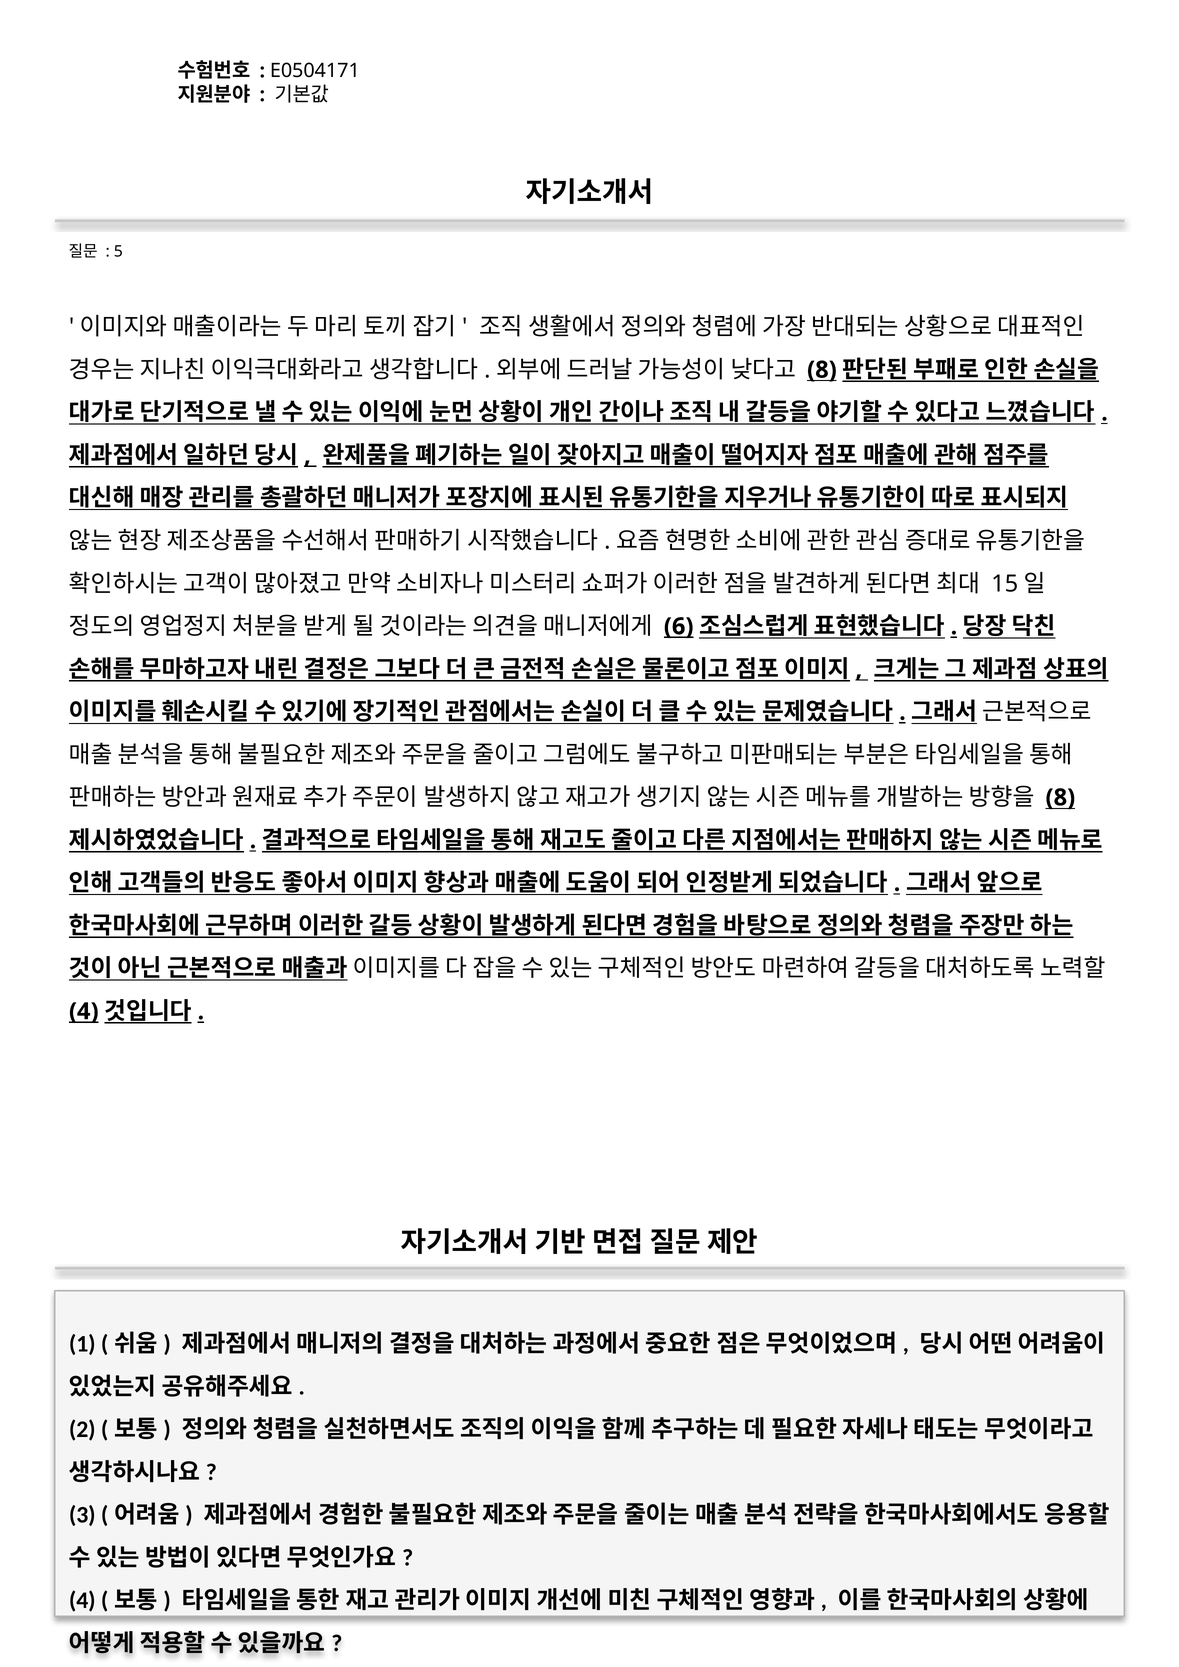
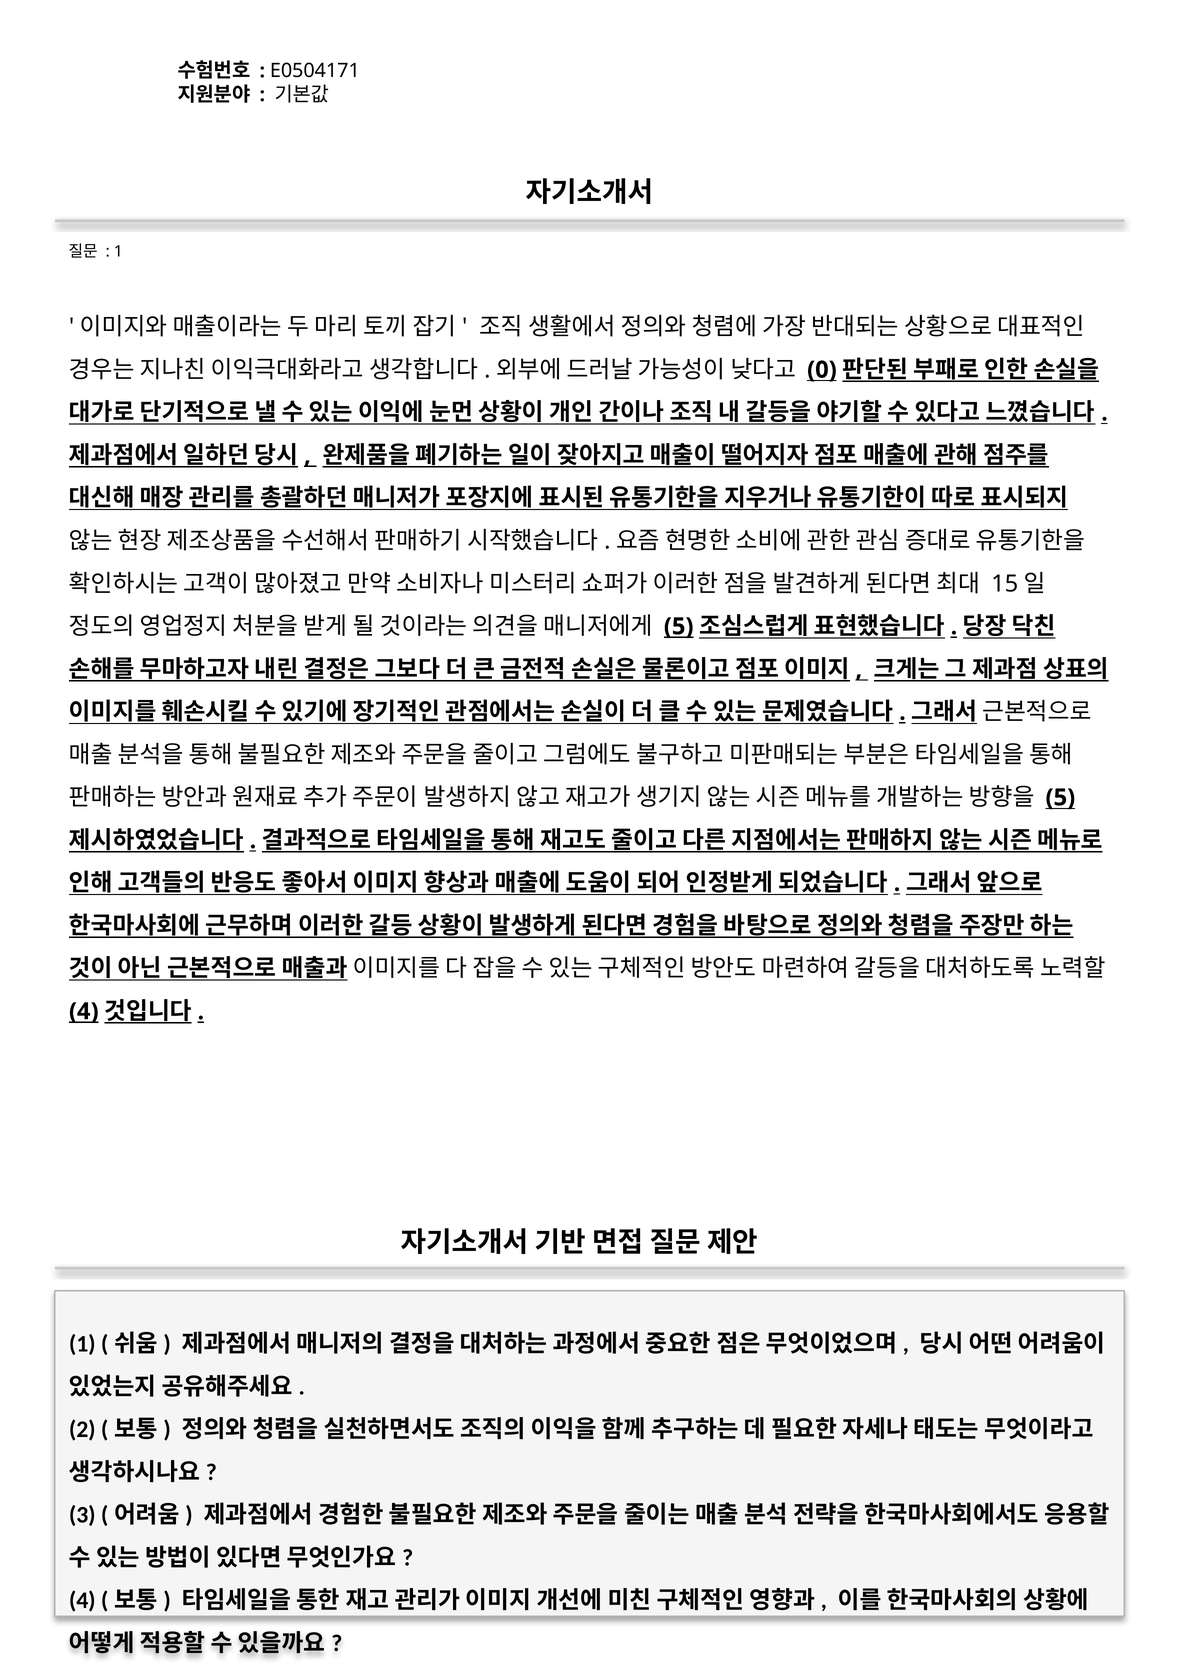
5: 5 -> 1 (118, 252)
8: 8 -> 0 (822, 370)
6: 6 -> 5 (679, 627)
8: 8 -> 5 (1060, 798)
